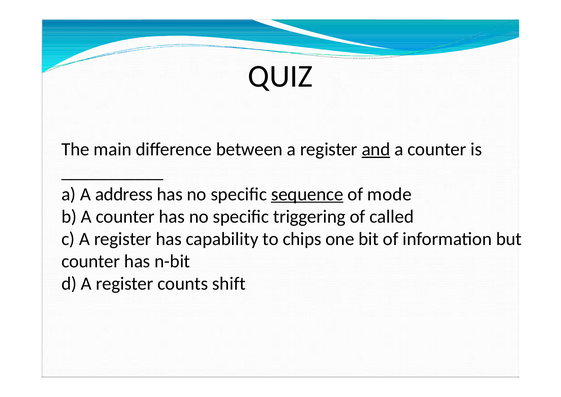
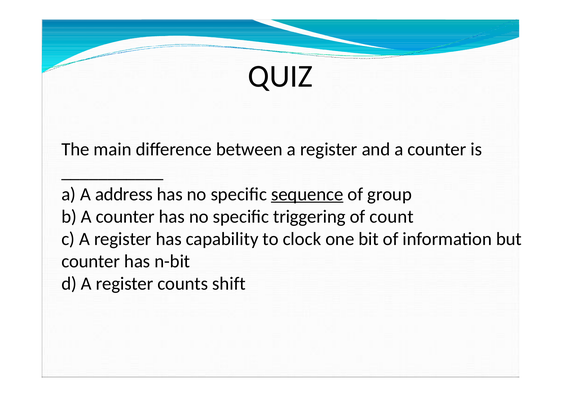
and underline: present -> none (376, 149)
mode: mode -> group (390, 194)
called: called -> count (392, 216)
chips: chips -> clock (302, 239)
